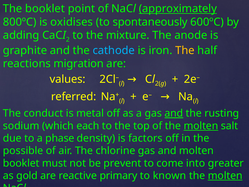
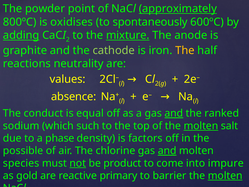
The booklet: booklet -> powder (45, 9)
adding underline: none -> present (21, 35)
mixture underline: none -> present (128, 35)
cathode colour: light blue -> light green (114, 50)
migration: migration -> neutrality (79, 64)
referred: referred -> absence (74, 96)
metal: metal -> equal (90, 113)
rusting: rusting -> ranked (222, 113)
each: each -> such (88, 126)
and underline: none -> present (167, 151)
booklet: booklet -> species (21, 163)
not underline: none -> present (78, 163)
prevent: prevent -> product (122, 163)
greater: greater -> impure (226, 163)
known: known -> barrier (170, 175)
